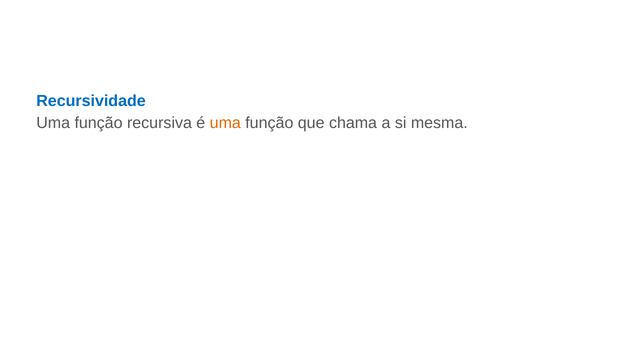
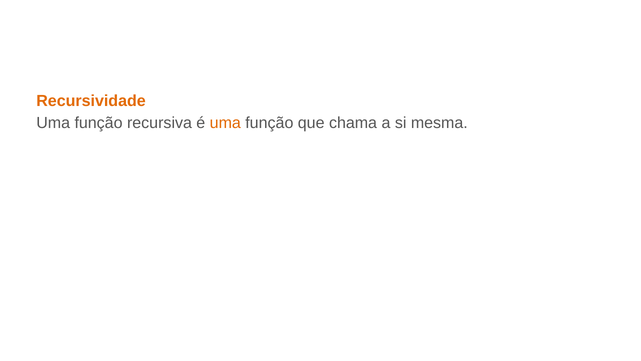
Recursividade colour: blue -> orange (91, 101)
